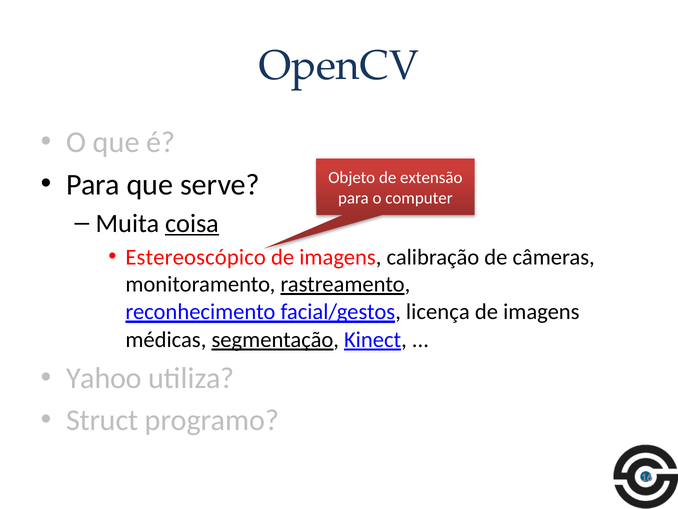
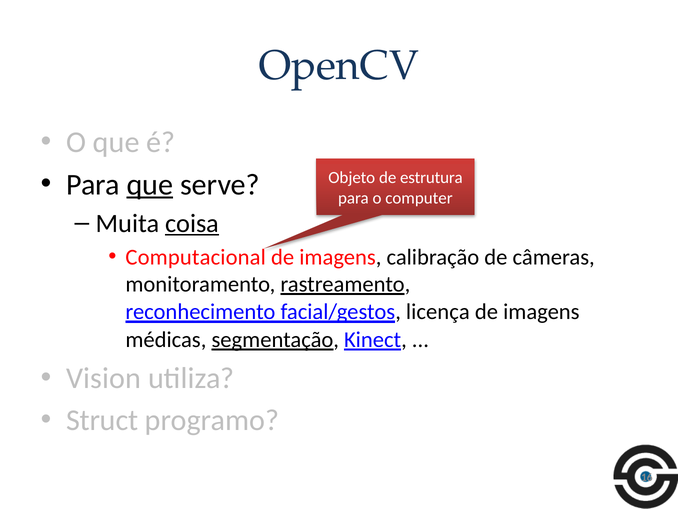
que underline: none -> present (150, 184)
extensão: extensão -> estrutura (431, 177)
Estereoscópico: Estereoscópico -> Computacional (196, 257)
Yahoo: Yahoo -> Vision (104, 378)
